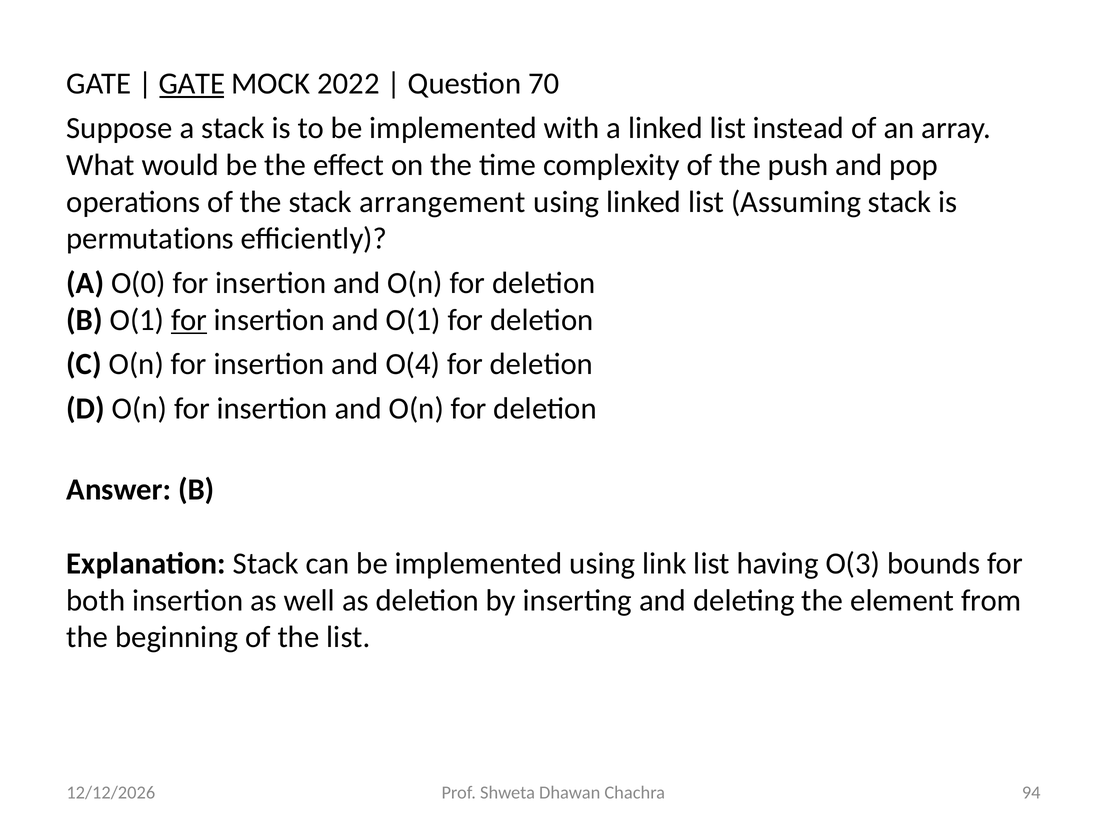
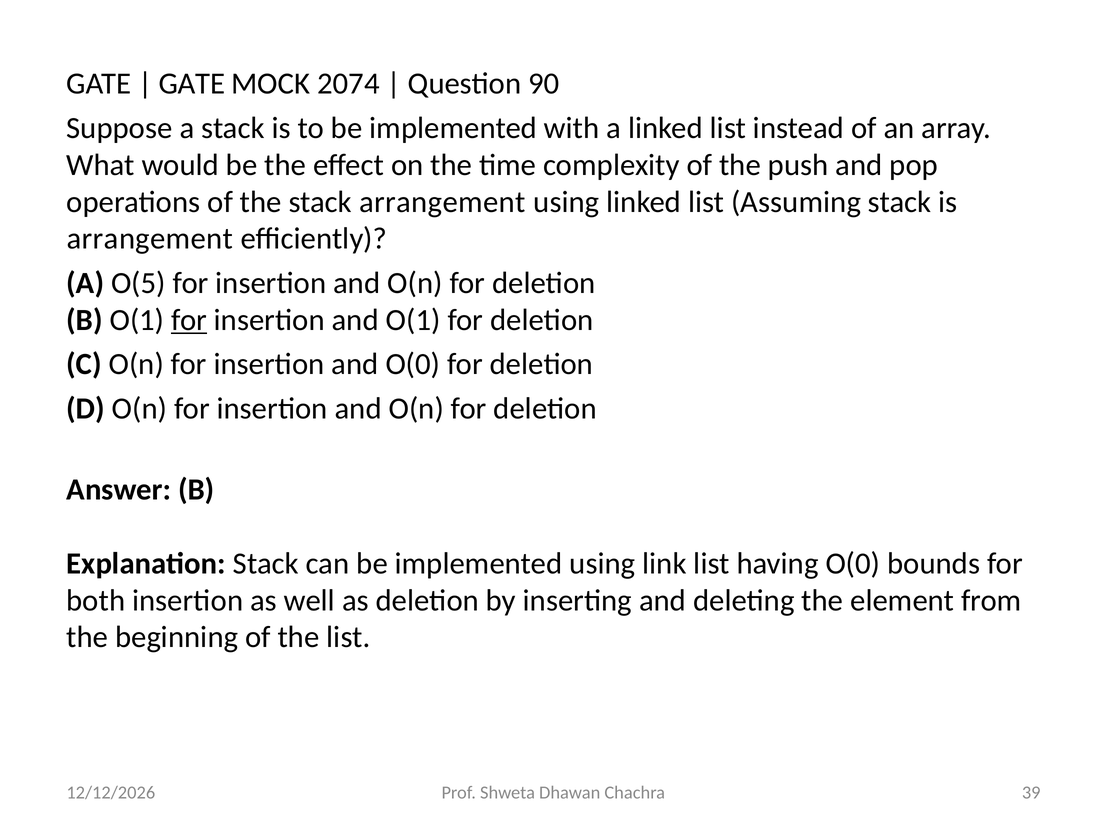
GATE underline: present -> none (192, 84)
2022: 2022 -> 2074 (348, 84)
70: 70 -> 90 (544, 84)
permutations: permutations -> arrangement (150, 239)
O(0: O(0 -> O(5 (138, 283)
and O(4: O(4 -> O(0 (413, 364)
having O(3: O(3 -> O(0 (853, 564)
94: 94 -> 39 (1031, 793)
